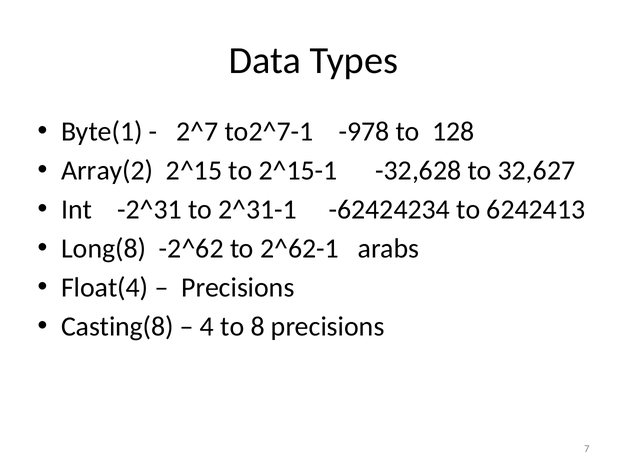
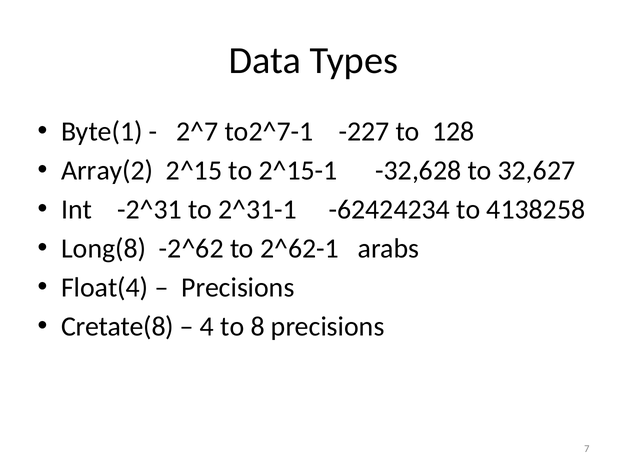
-978: -978 -> -227 (364, 132)
6242413: 6242413 -> 4138258 (536, 210)
Casting(8: Casting(8 -> Cretate(8 (117, 327)
